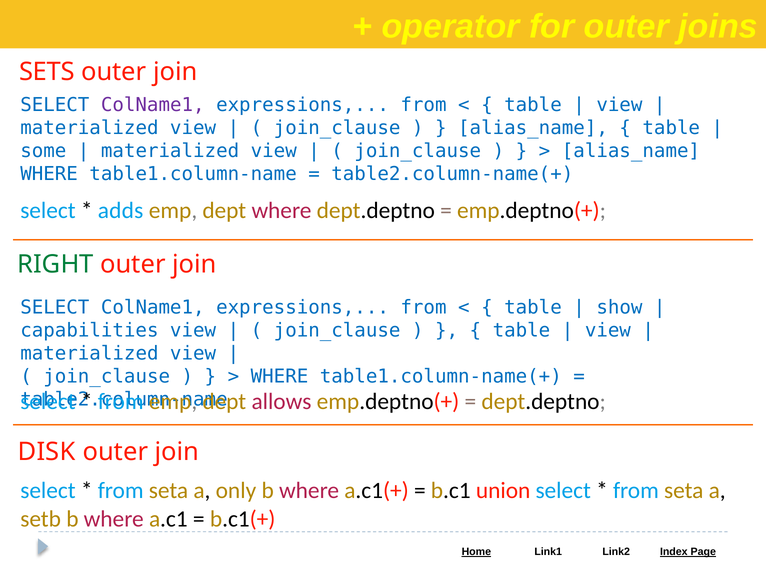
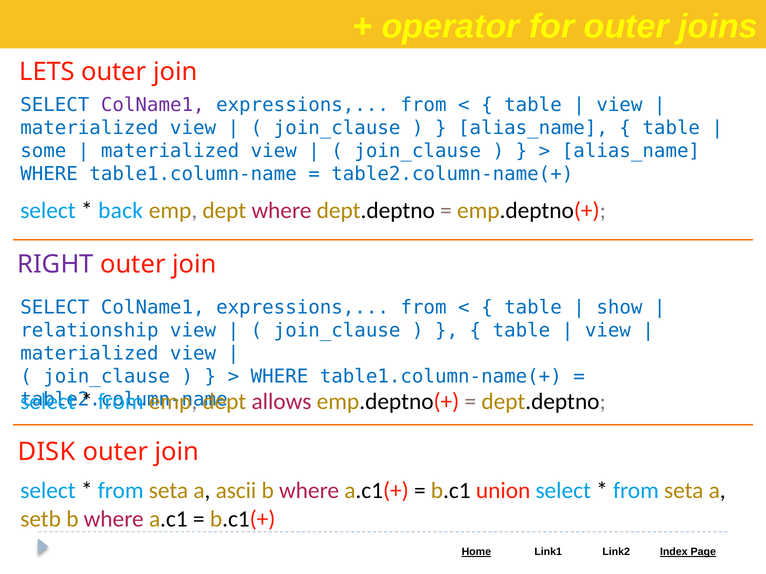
SETS: SETS -> LETS (47, 72)
adds: adds -> back (121, 211)
RIGHT colour: green -> purple (56, 265)
capabilities: capabilities -> relationship (89, 331)
only: only -> ascii (236, 491)
